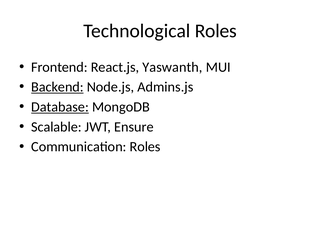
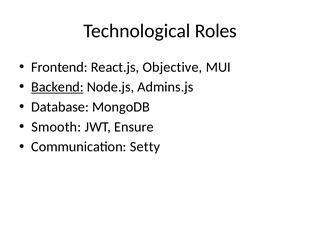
Yaswanth: Yaswanth -> Objective (172, 67)
Database underline: present -> none (60, 107)
Scalable: Scalable -> Smooth (56, 127)
Communication Roles: Roles -> Setty (145, 147)
